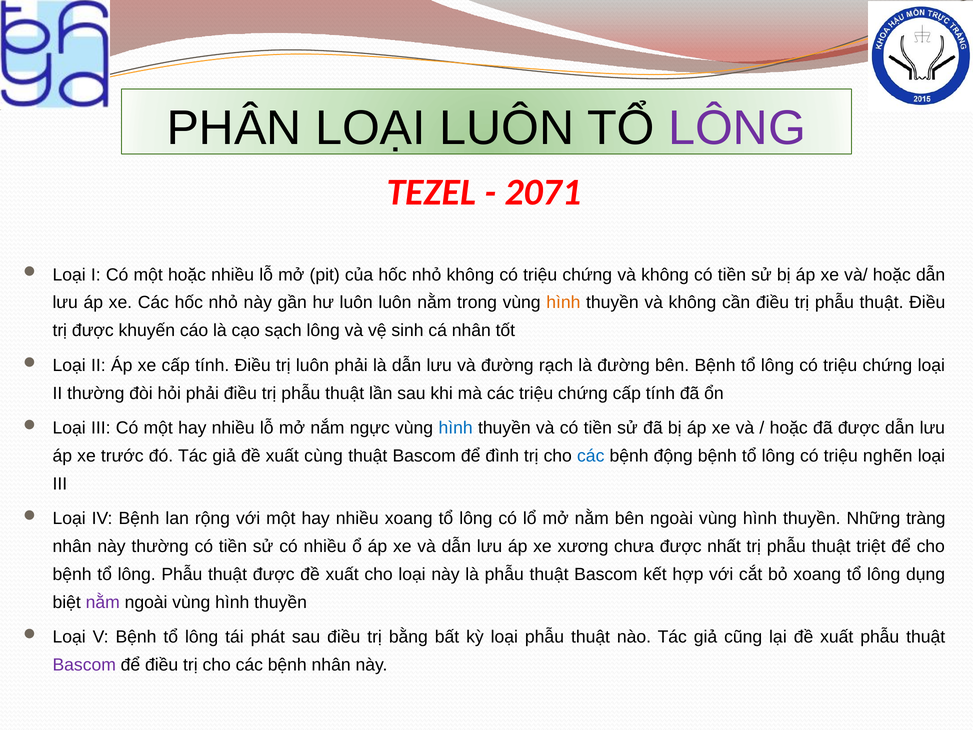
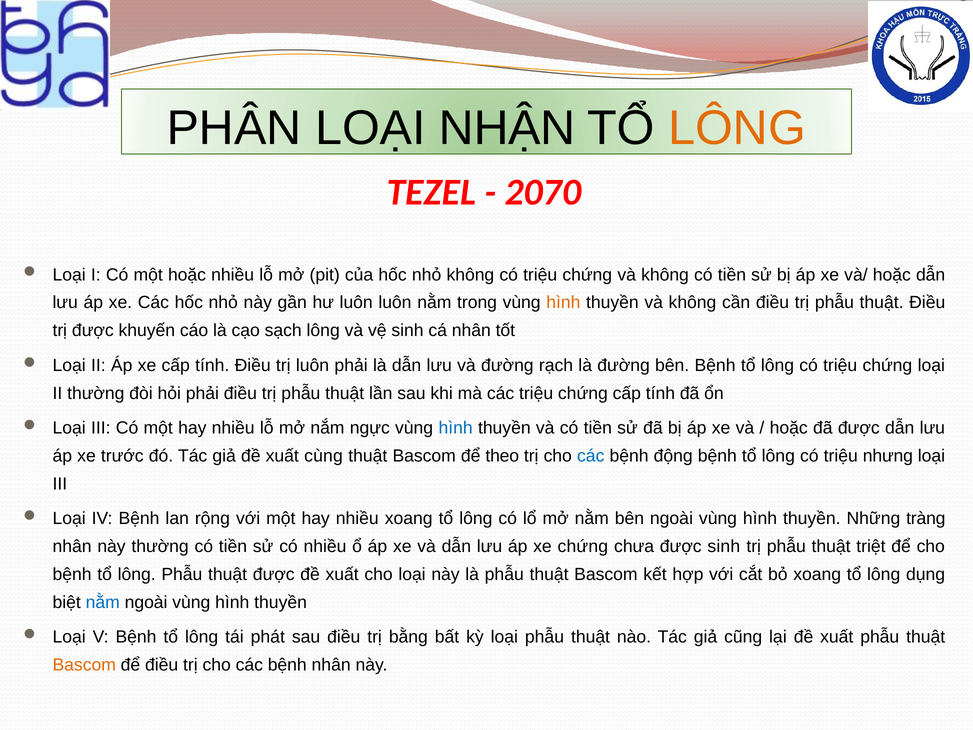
LOẠI LUÔN: LUÔN -> NHẬN (507, 128)
LÔNG colour: purple -> orange (737, 128)
2071: 2071 -> 2070 (543, 192)
đình: đình -> theo (502, 456)
nghẽn: nghẽn -> nhưng (888, 456)
xe xương: xương -> chứng (583, 546)
được nhất: nhất -> sinh (724, 546)
nằm colour: purple -> blue (103, 602)
Bascom colour: purple -> orange (84, 665)
